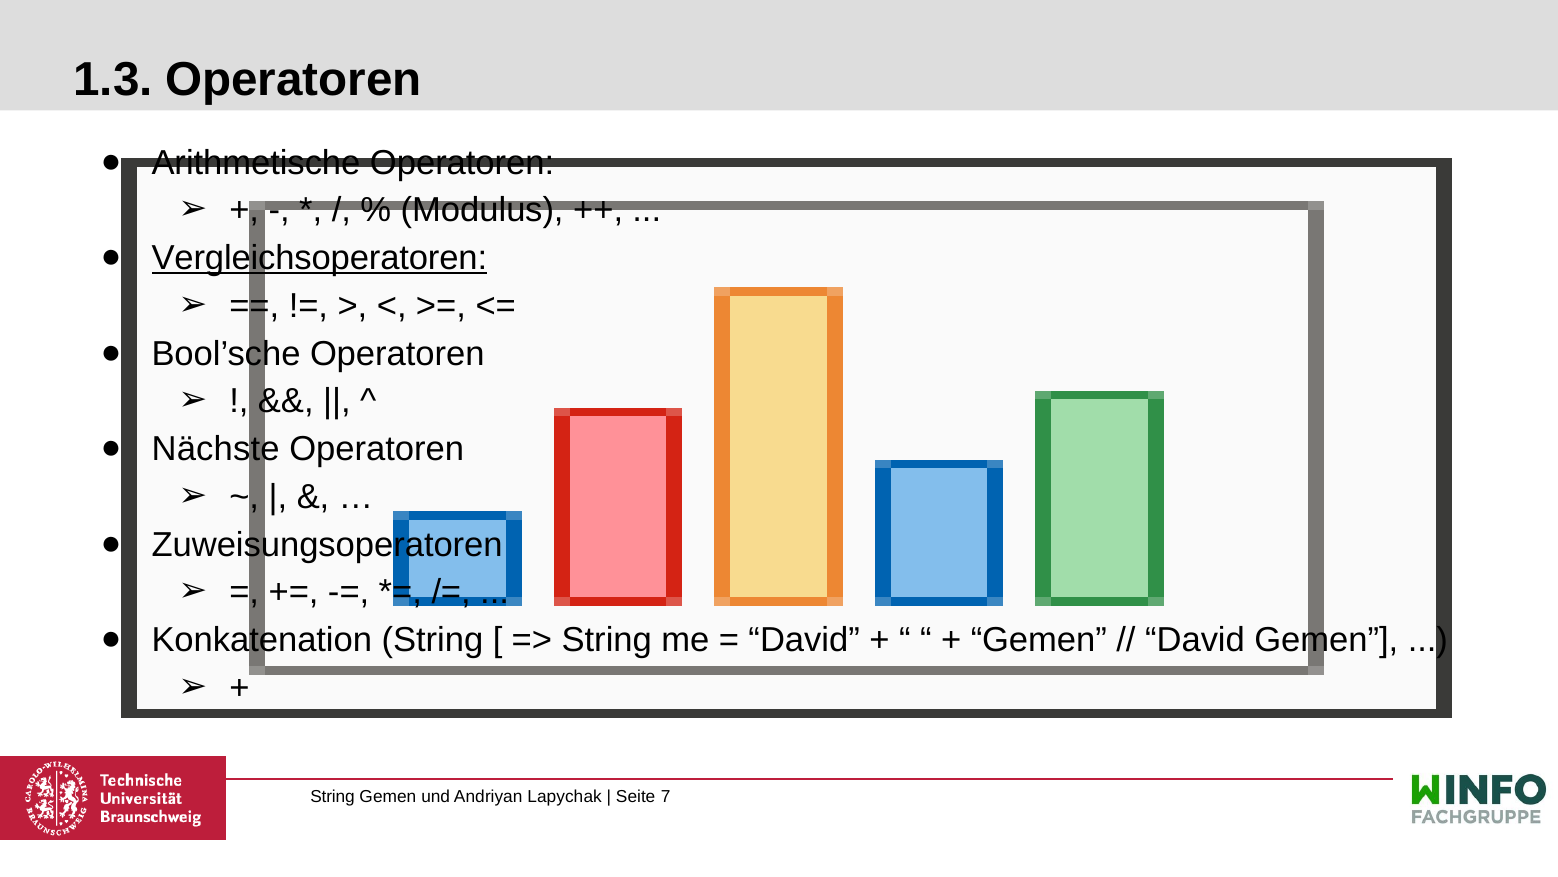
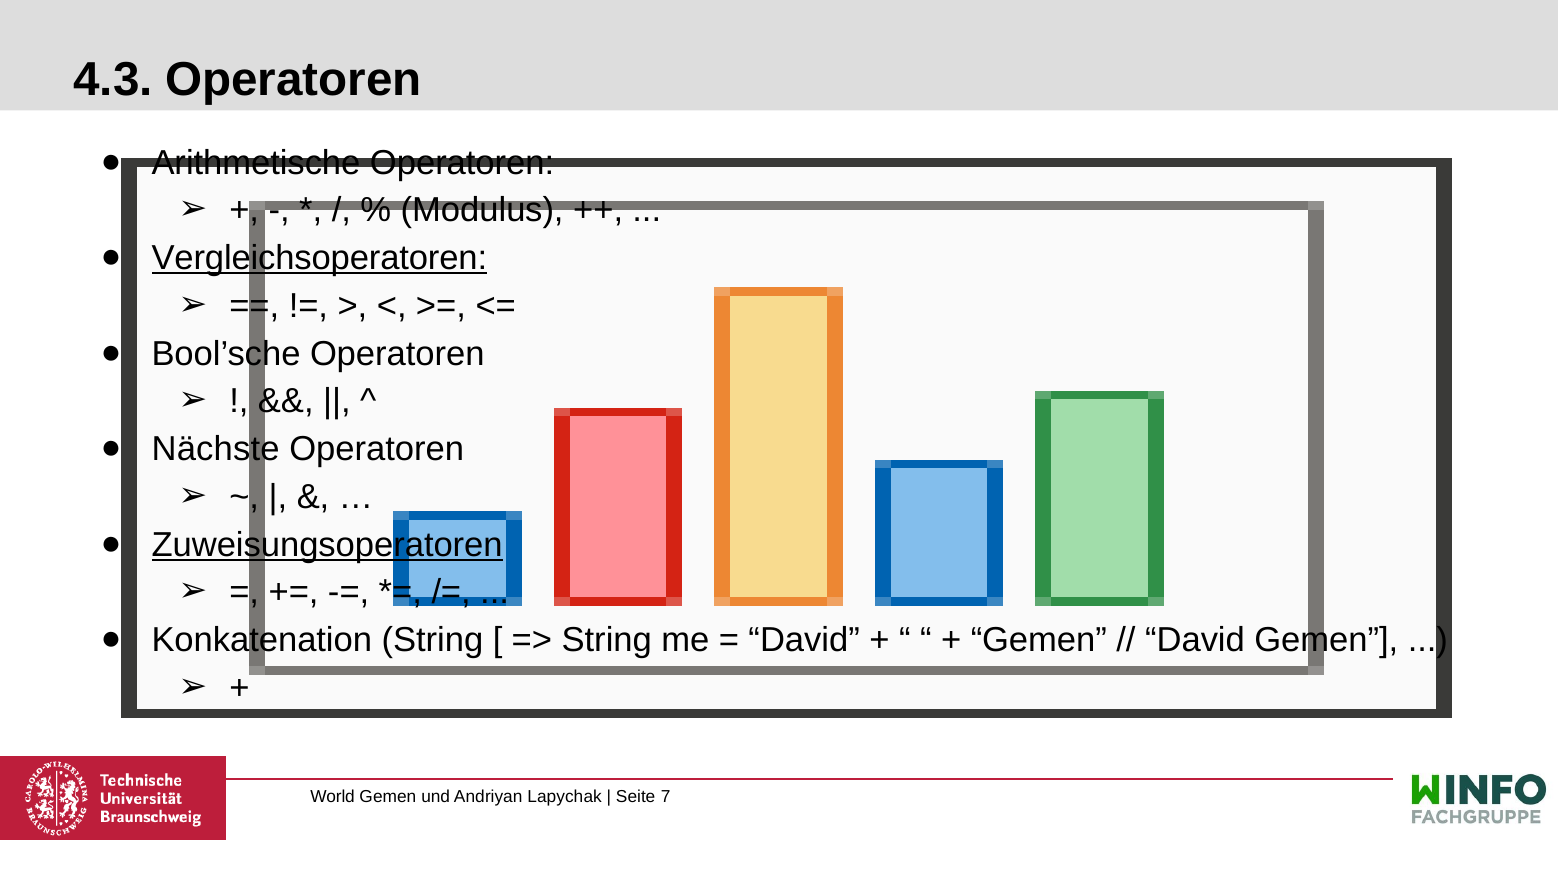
1.3: 1.3 -> 4.3 (113, 79)
Zuweisungsoperatoren underline: none -> present (327, 544)
String: String -> World (333, 796)
